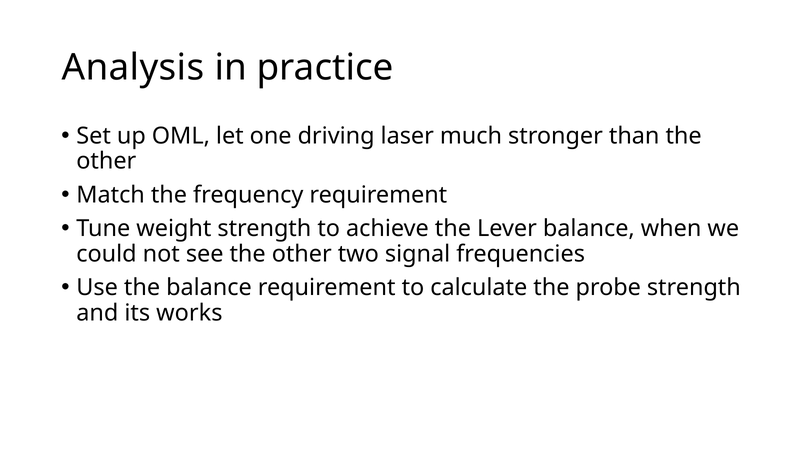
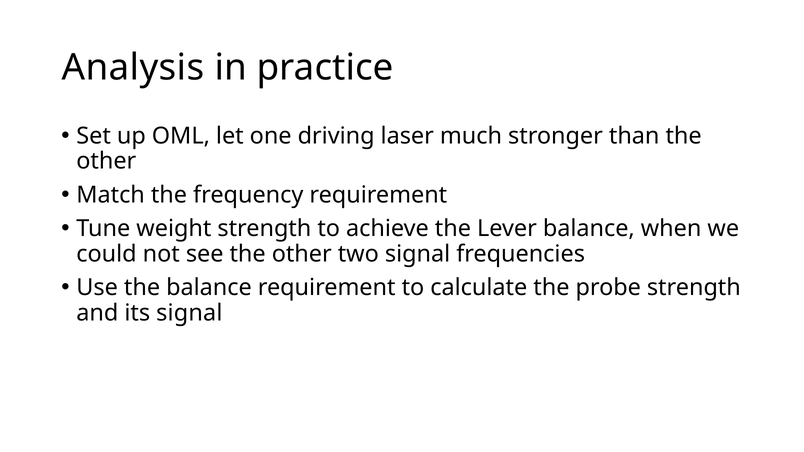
its works: works -> signal (189, 313)
